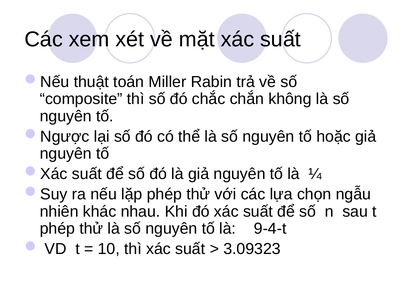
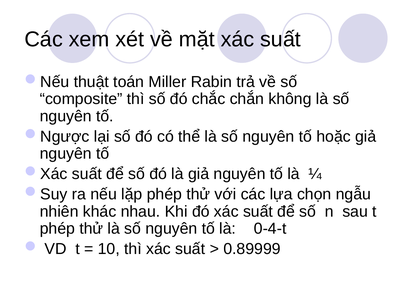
9-4-t: 9-4-t -> 0-4-t (270, 229)
3.09323: 3.09323 -> 0.89999 (252, 249)
